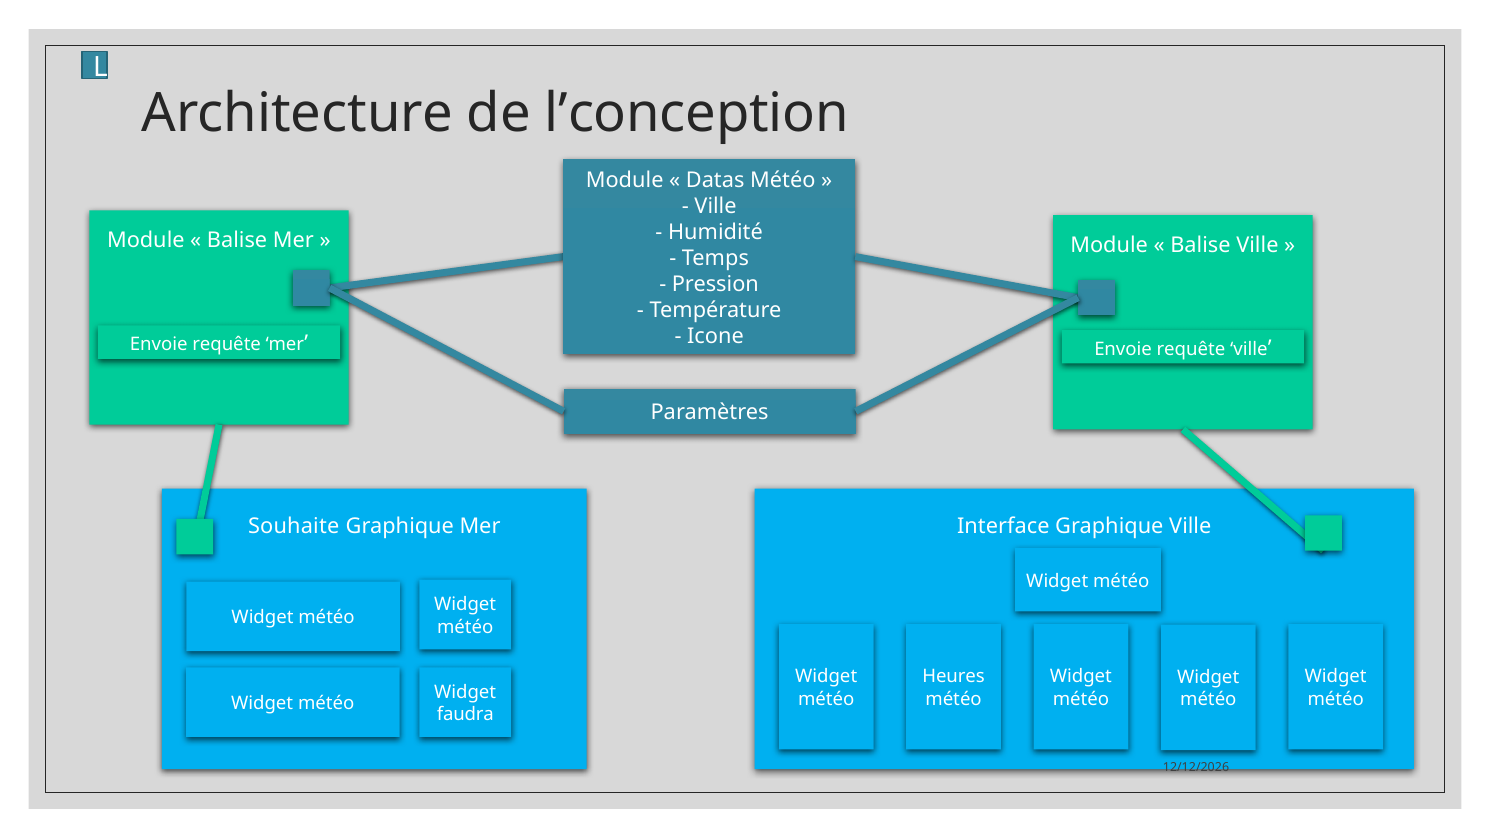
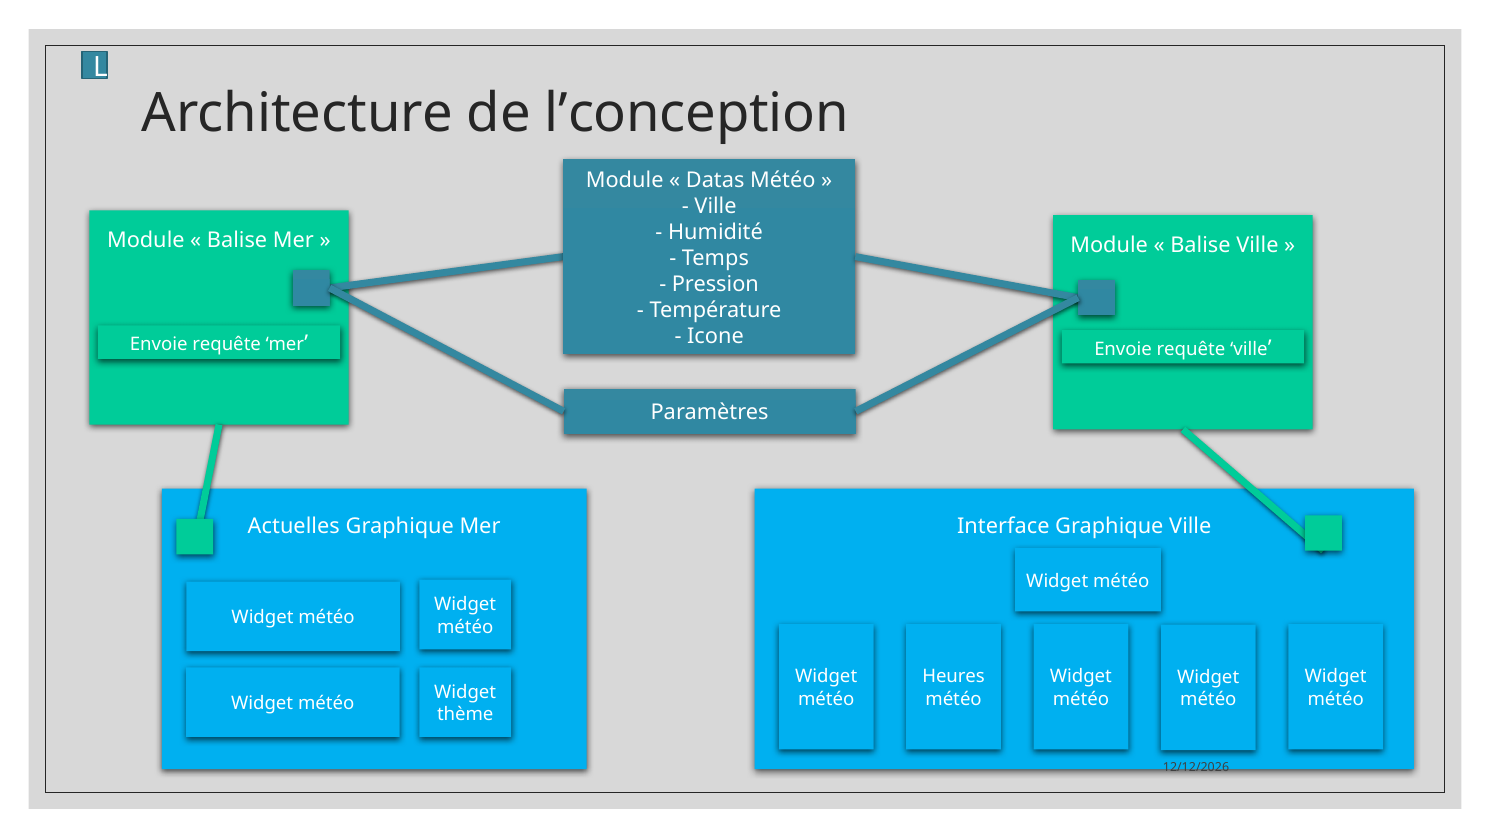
Souhaite: Souhaite -> Actuelles (294, 526)
faudra: faudra -> thème (465, 715)
